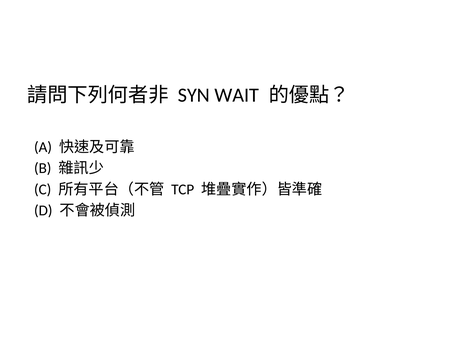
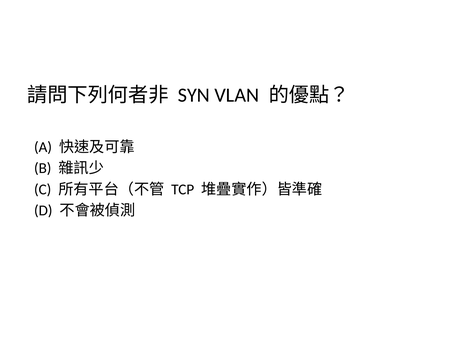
WAIT: WAIT -> VLAN (237, 95)
